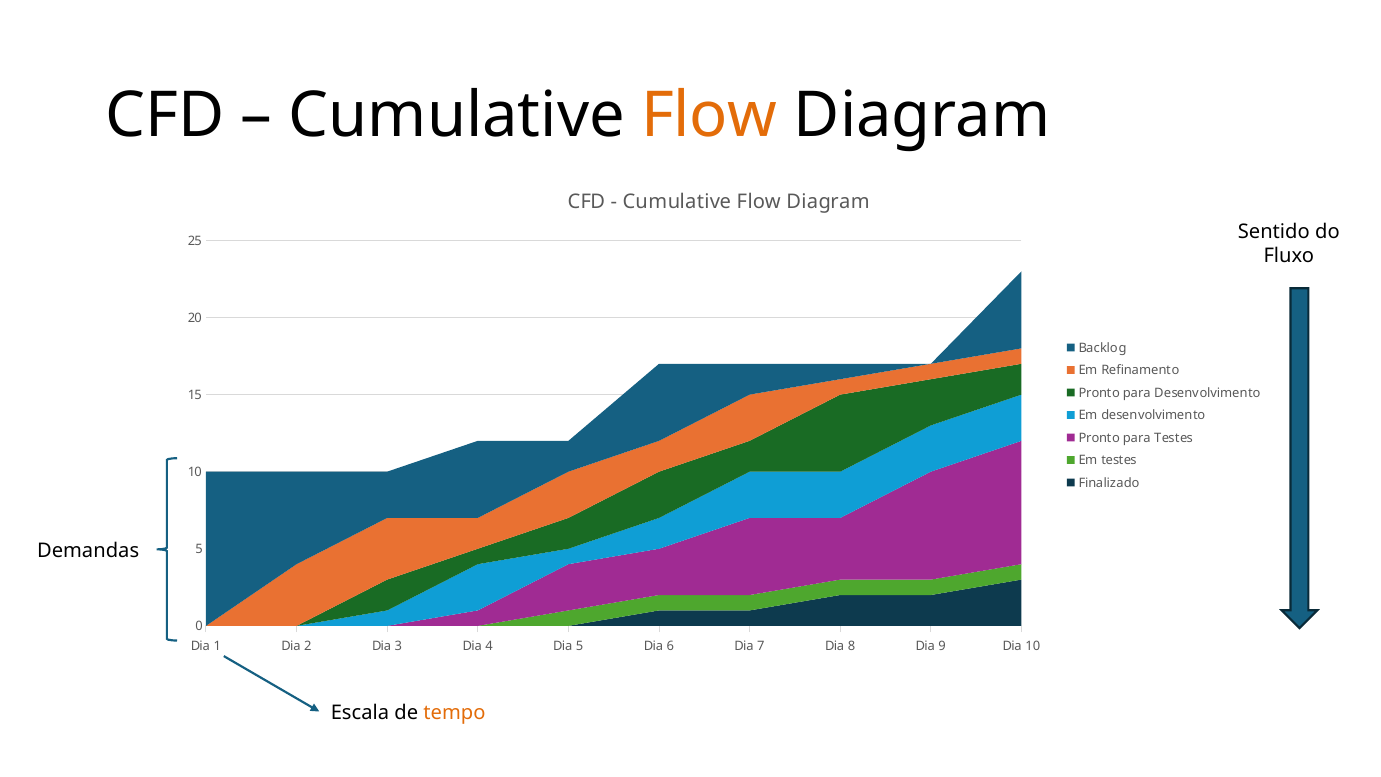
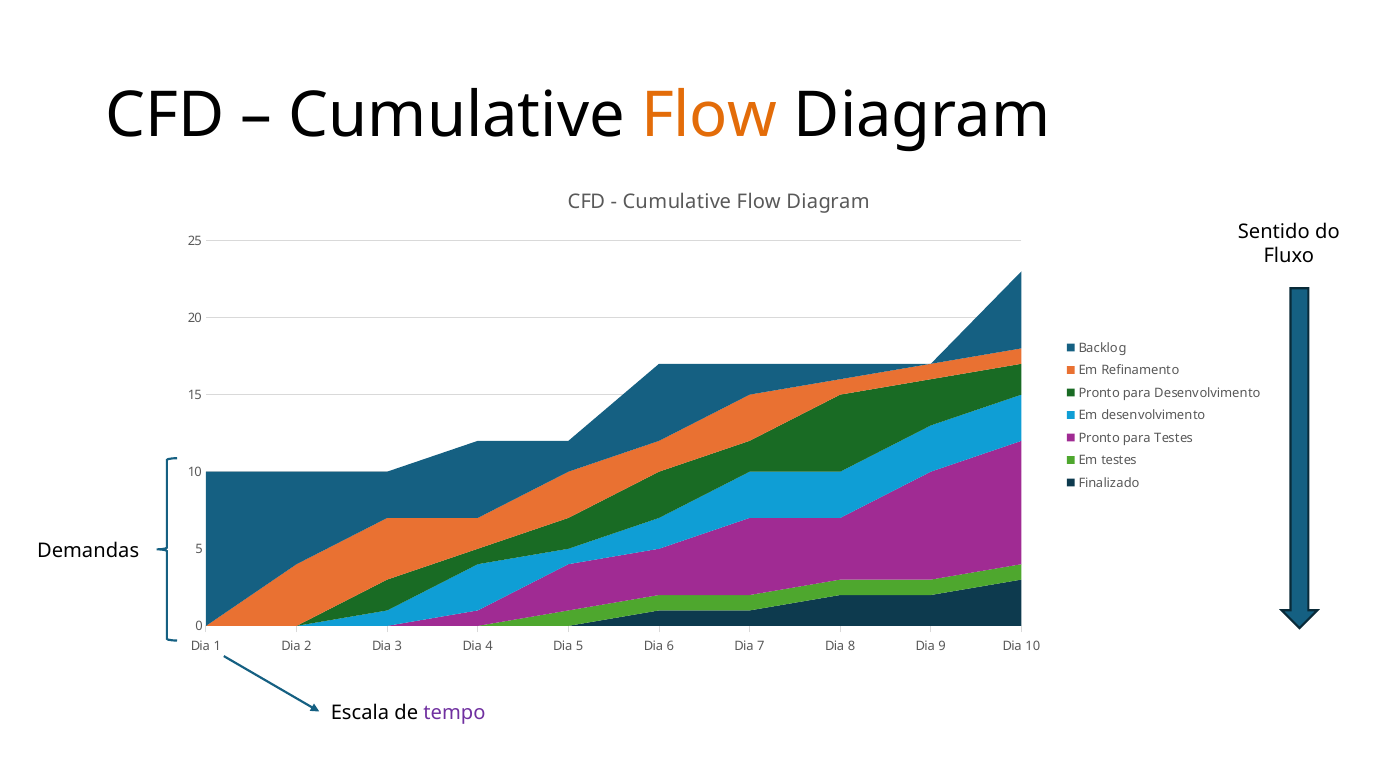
tempo colour: orange -> purple (454, 713)
